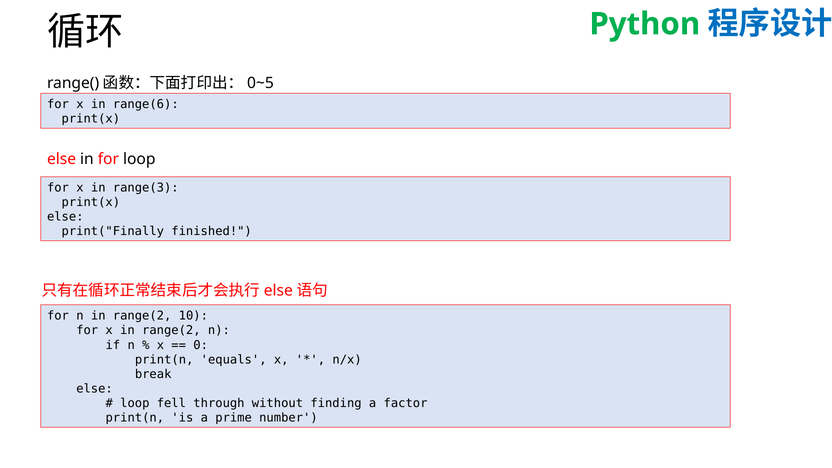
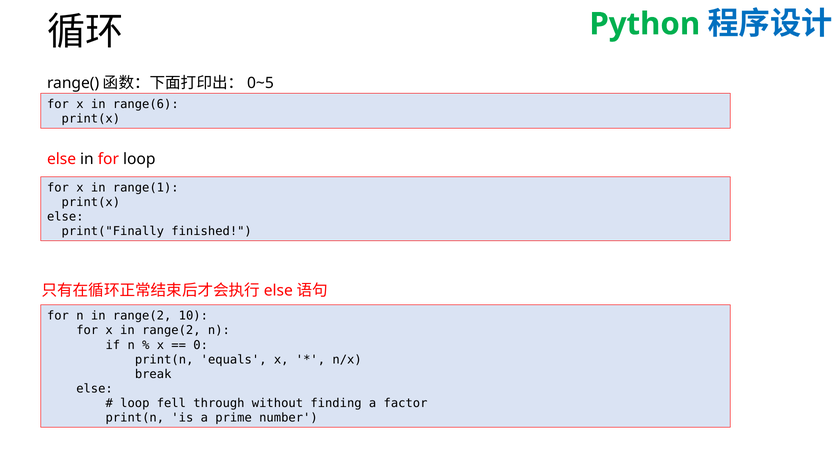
range(3: range(3 -> range(1 (146, 188)
